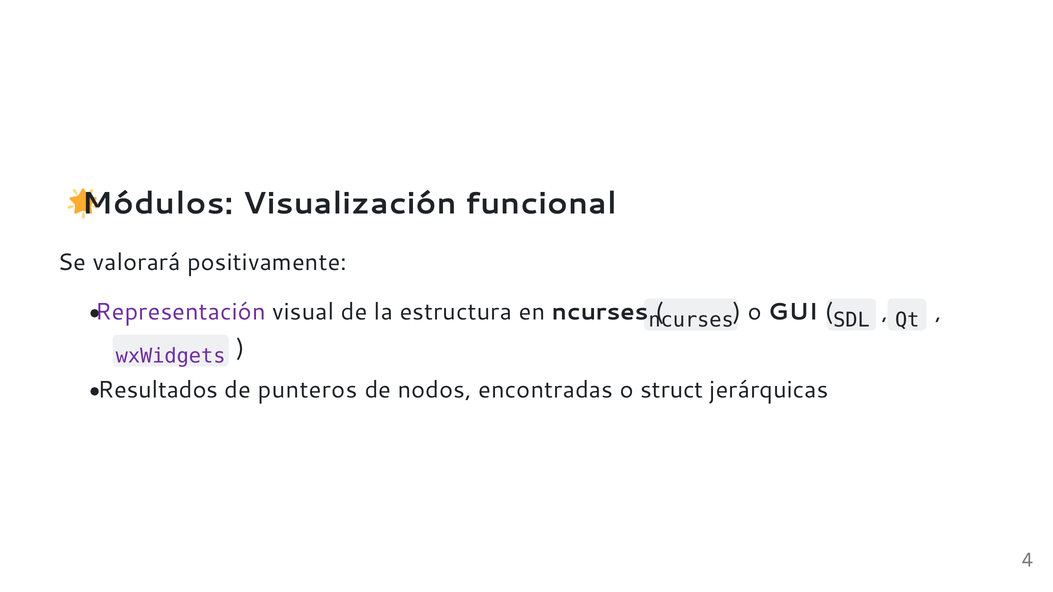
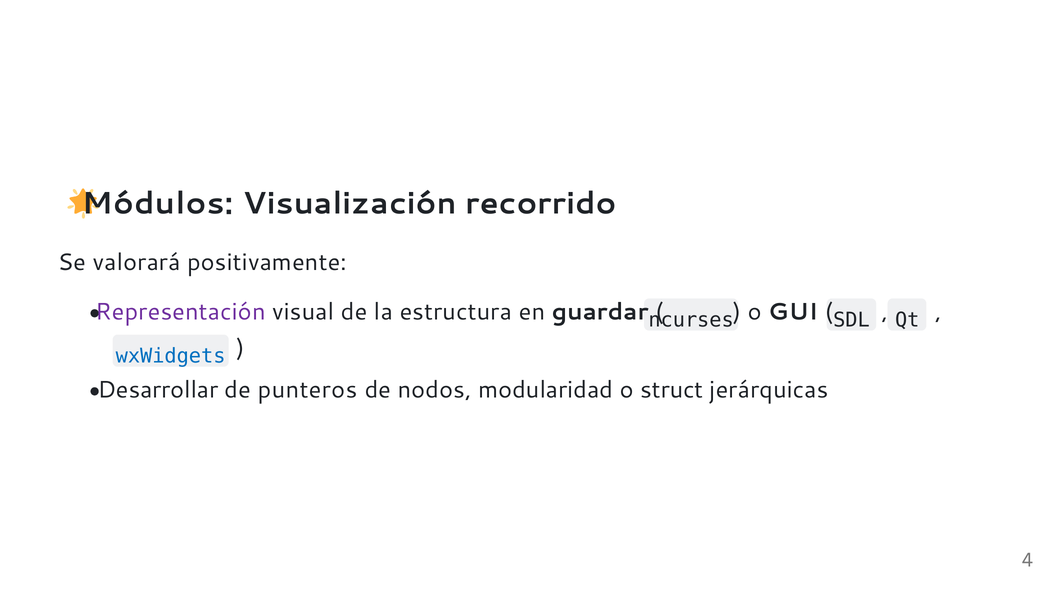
funcional: funcional -> recorrido (541, 204)
en ncurses: ncurses -> guardar (600, 312)
wxWidgets colour: purple -> blue (171, 356)
Resultados: Resultados -> Desarrollar (158, 390)
encontradas: encontradas -> modularidad (546, 390)
